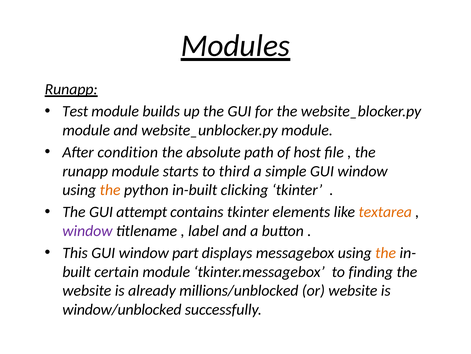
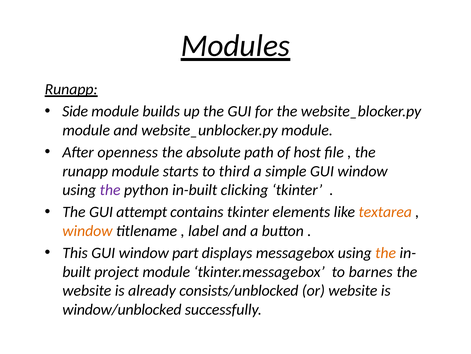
Test: Test -> Side (75, 111)
condition: condition -> openness (128, 152)
the colour: orange -> purple (110, 190)
window colour: purple -> orange (87, 230)
certain: certain -> project (117, 271)
finding: finding -> barnes (371, 271)
millions/unblocked: millions/unblocked -> consists/unblocked (239, 290)
